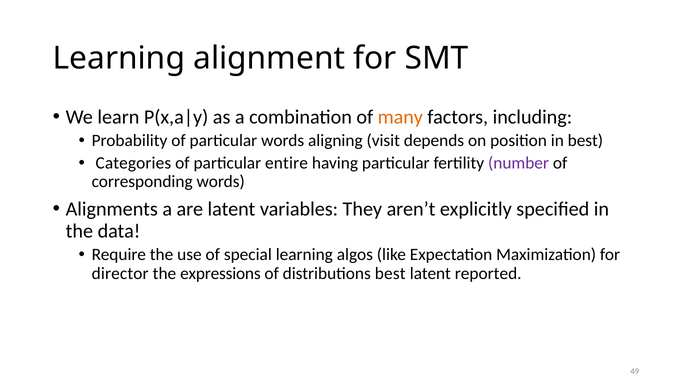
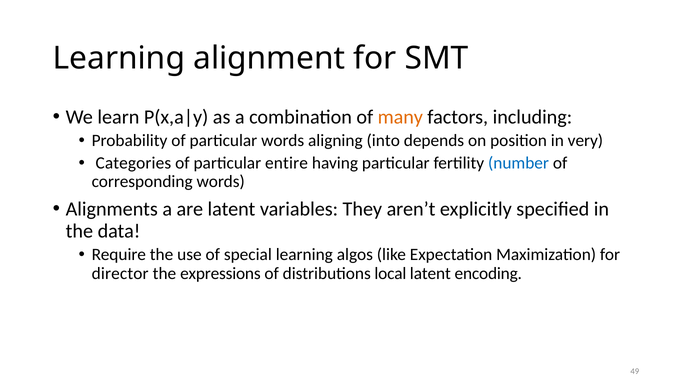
visit: visit -> into (383, 141)
in best: best -> very (585, 141)
number colour: purple -> blue (519, 163)
distributions best: best -> local (390, 274)
reported: reported -> encoding (488, 274)
